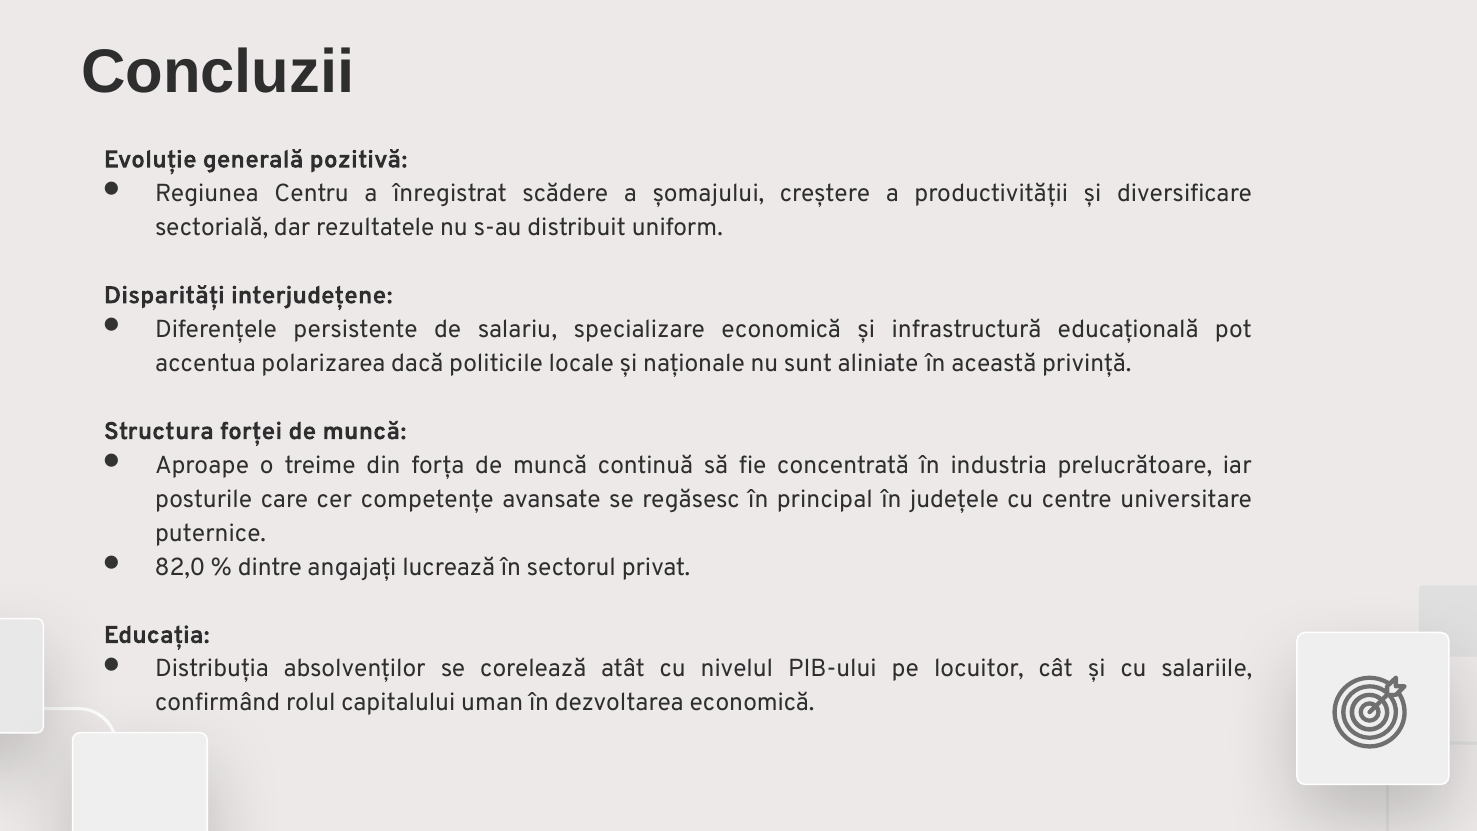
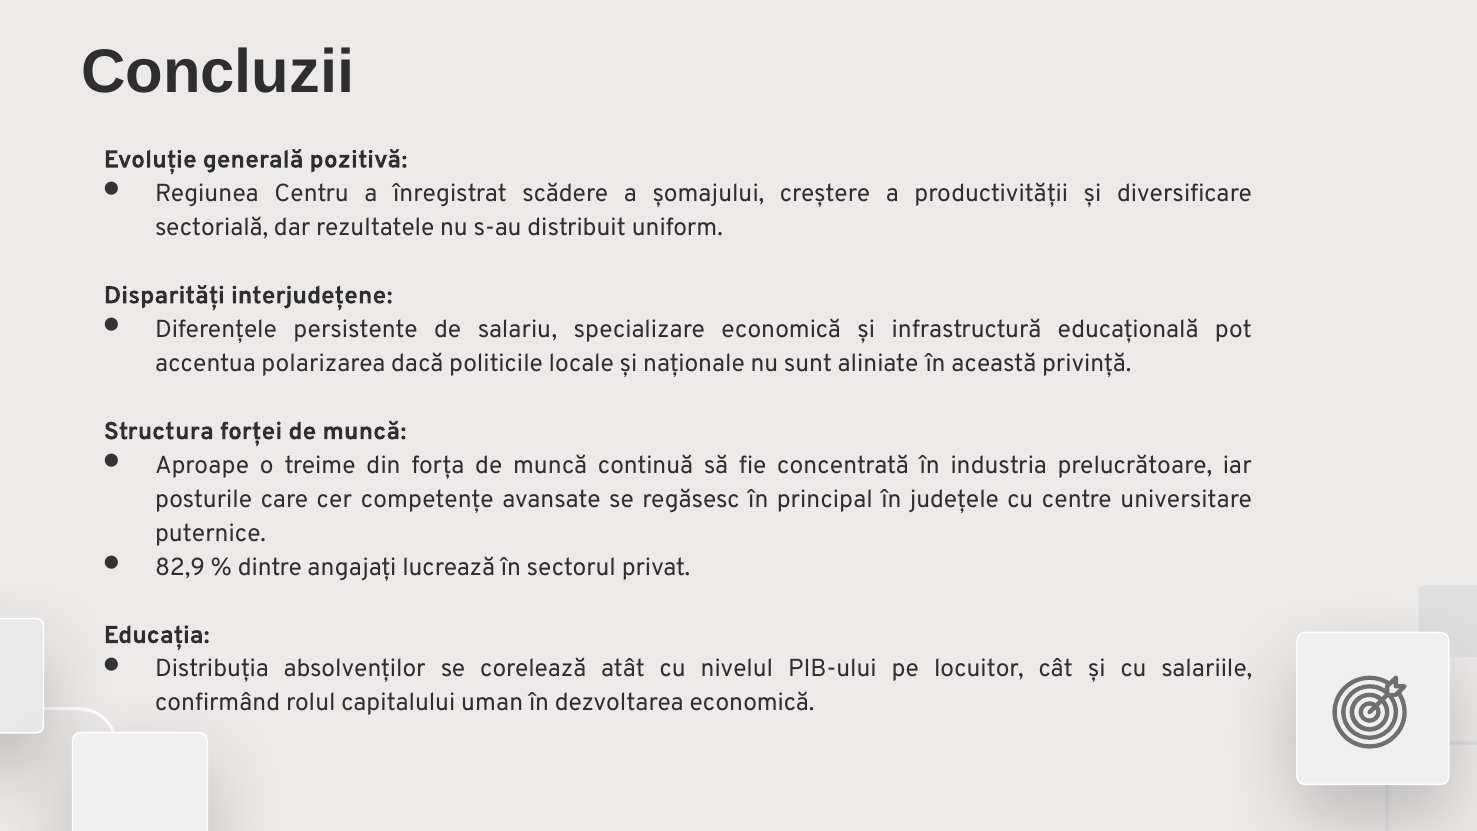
82,0: 82,0 -> 82,9 (180, 567)
